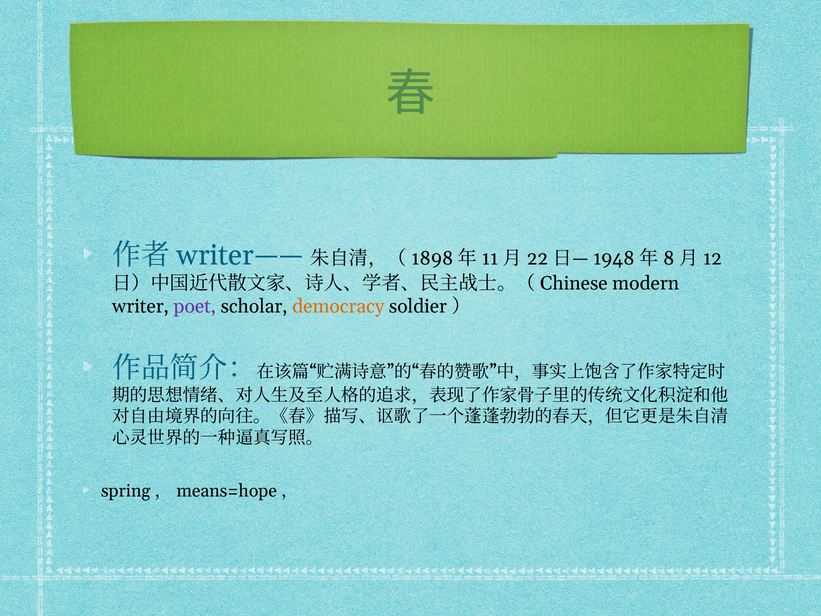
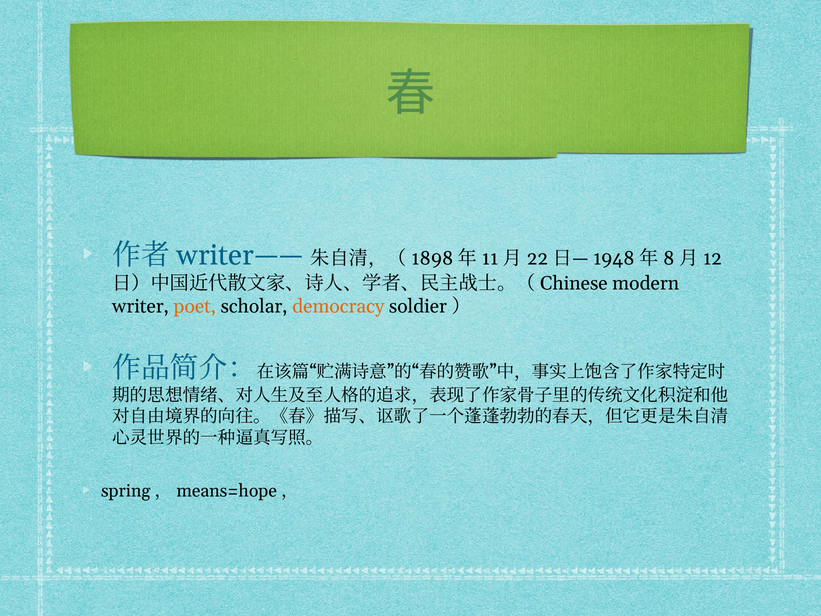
poet colour: purple -> orange (195, 307)
